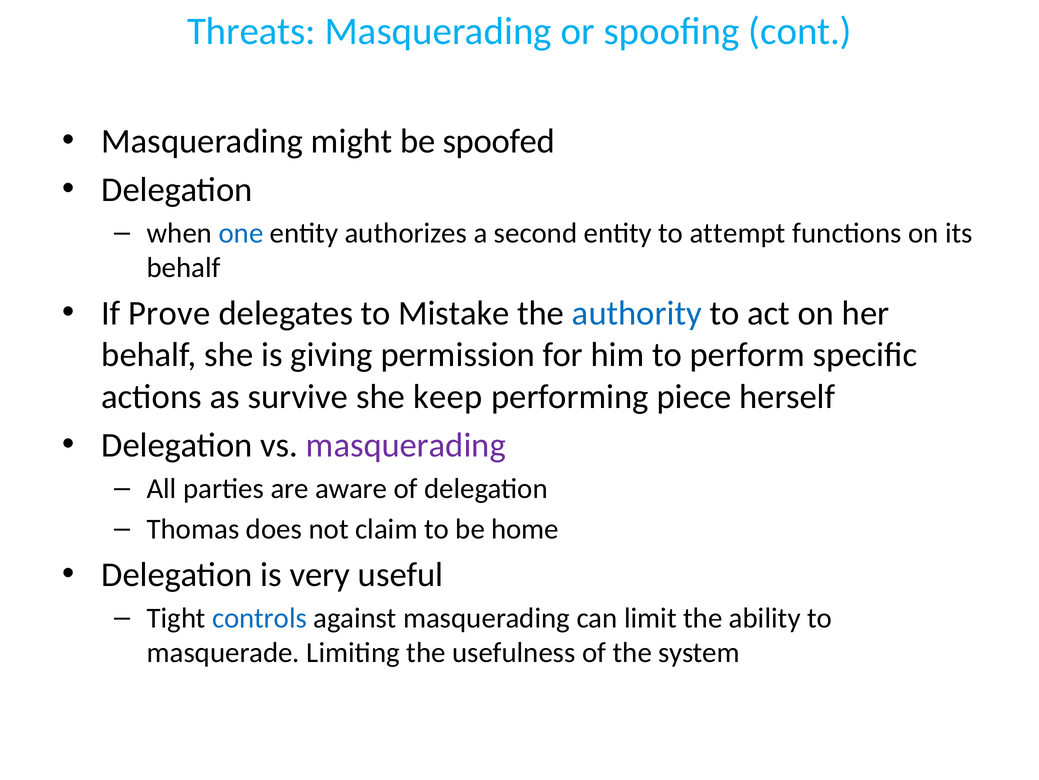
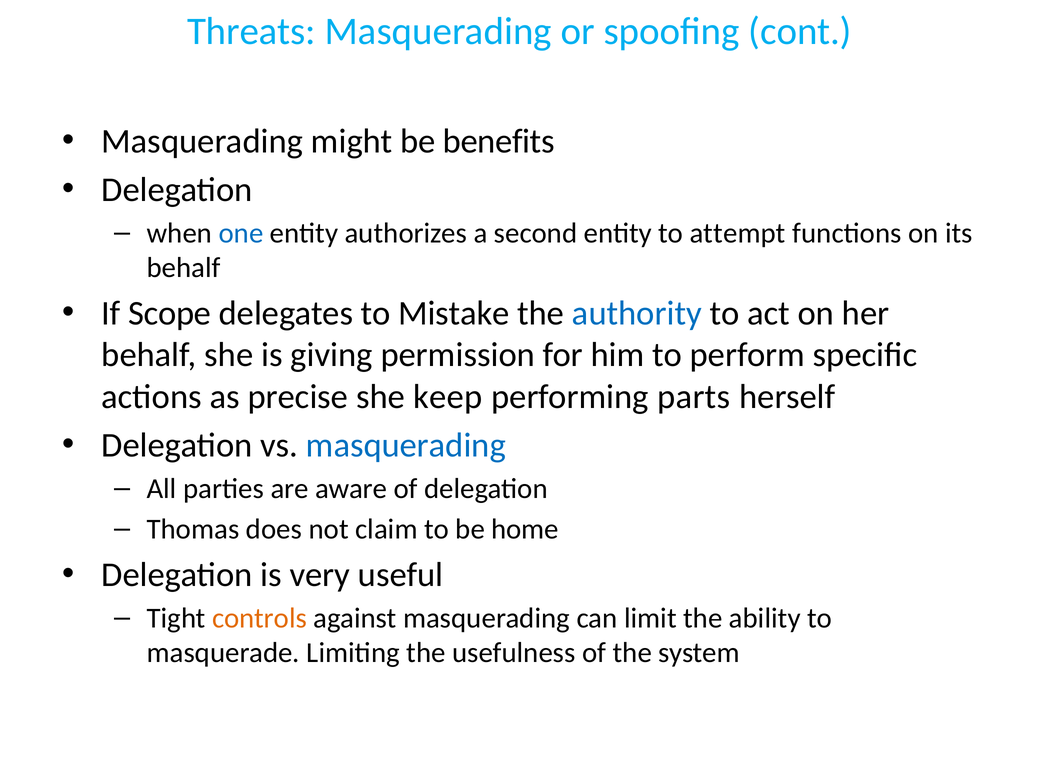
spoofed: spoofed -> benefits (499, 141)
Prove: Prove -> Scope (170, 313)
survive: survive -> precise (298, 396)
piece: piece -> parts (694, 396)
masquerading colour: purple -> blue (406, 445)
controls colour: blue -> orange (259, 618)
